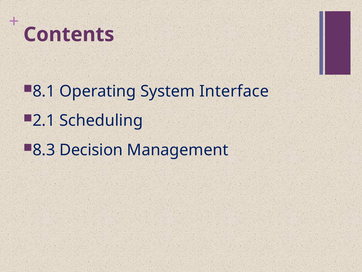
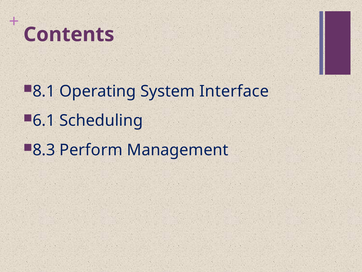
2.1: 2.1 -> 6.1 (44, 120)
Decision: Decision -> Perform (91, 150)
